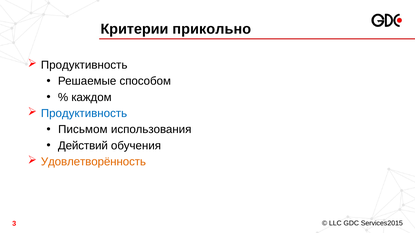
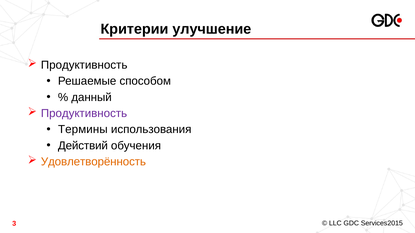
прикольно: прикольно -> улучшение (212, 29)
каждом: каждом -> данный (92, 97)
Продуктивность colour: blue -> purple (84, 114)
Письмом: Письмом -> Термины (83, 130)
